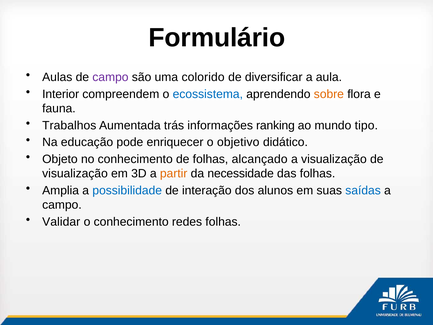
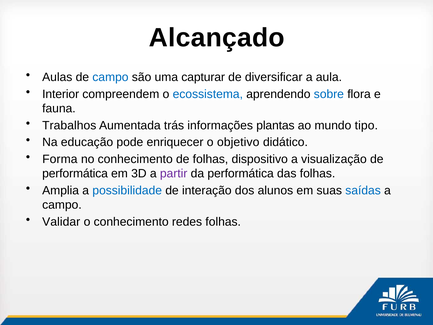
Formulário: Formulário -> Alcançado (217, 38)
campo colour: purple -> blue (110, 77)
colorido: colorido -> capturar (203, 77)
sobre colour: orange -> blue (329, 94)
ranking: ranking -> plantas (275, 125)
Objeto: Objeto -> Forma (60, 159)
alcançado: alcançado -> dispositivo (260, 159)
visualização: visualização -> performática (75, 173)
partir colour: orange -> purple (174, 173)
da necessidade: necessidade -> performática (241, 173)
